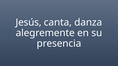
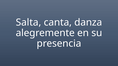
Jesús: Jesús -> Salta (28, 23)
